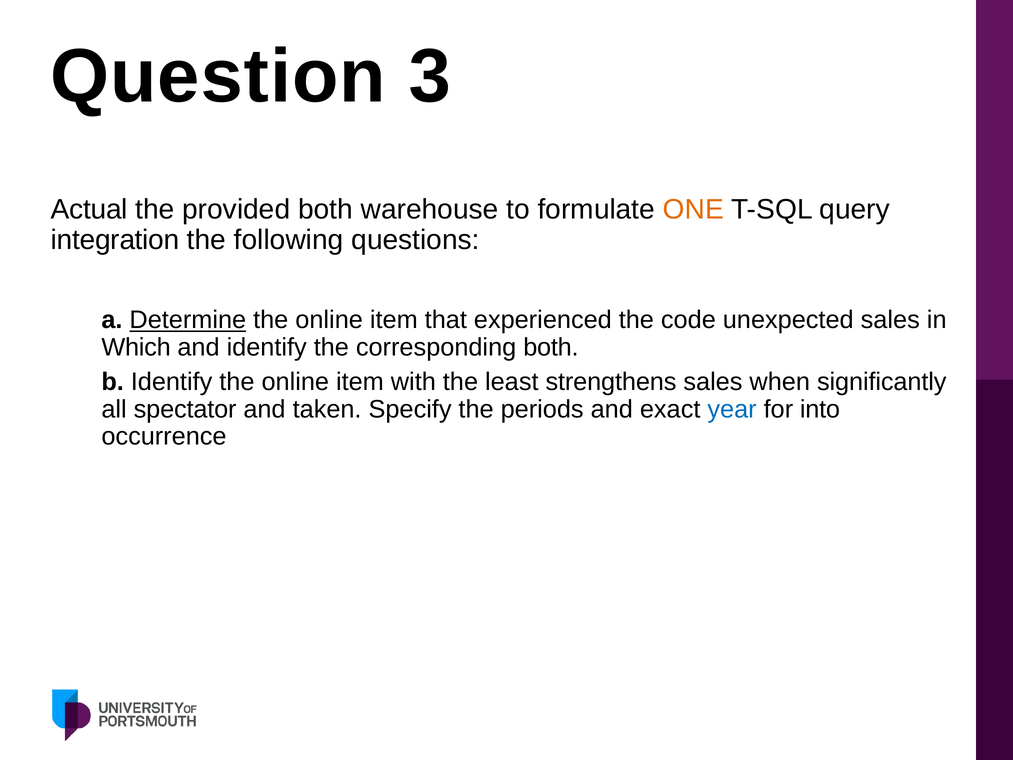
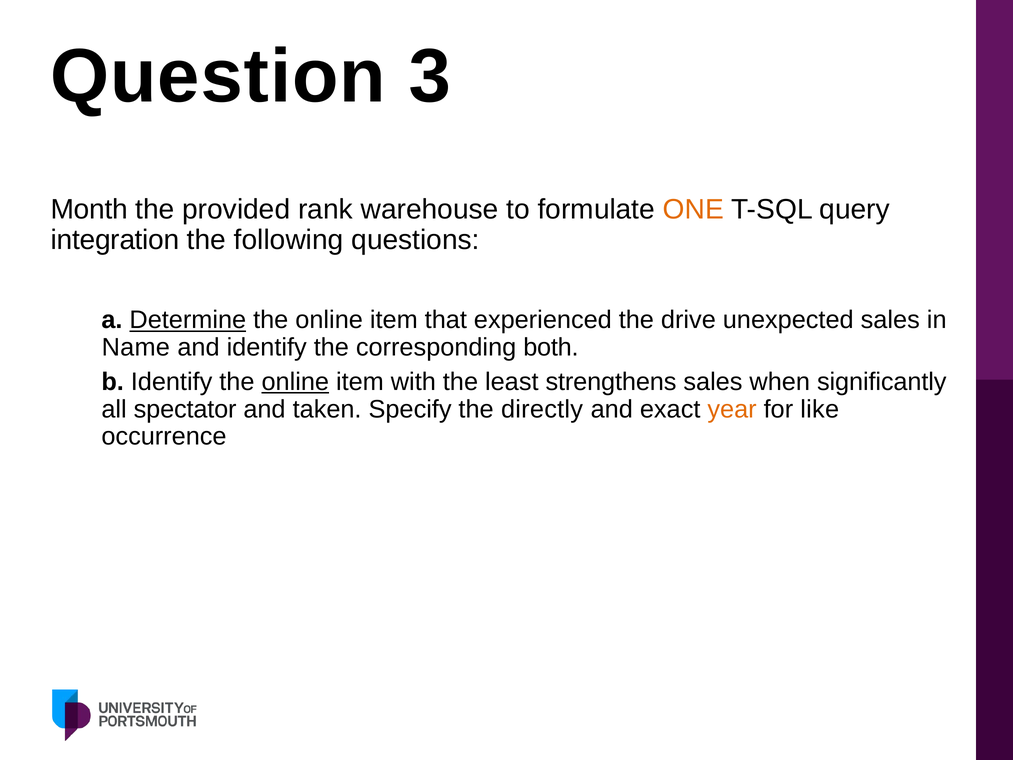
Actual: Actual -> Month (89, 209)
provided both: both -> rank (325, 209)
code: code -> drive (688, 320)
Which: Which -> Name (136, 347)
online underline: none -> present (295, 382)
periods: periods -> directly (542, 409)
year colour: blue -> orange (732, 409)
into: into -> like (820, 409)
